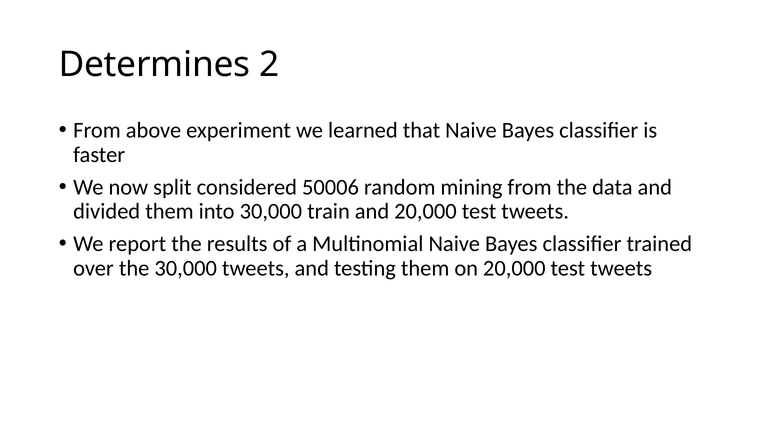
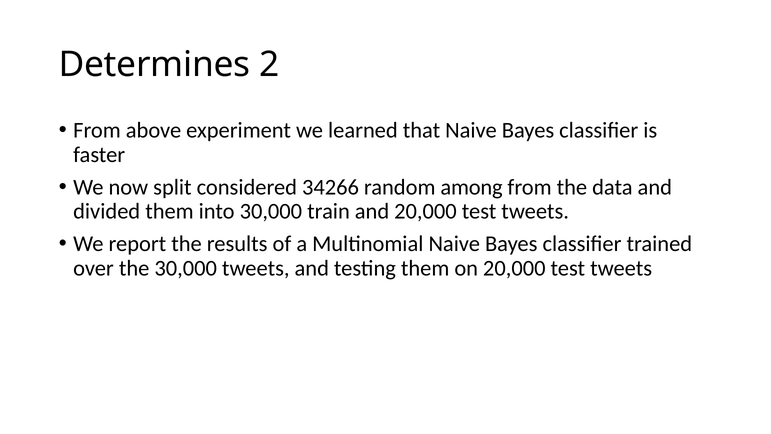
50006: 50006 -> 34266 (330, 187)
mining: mining -> among (472, 187)
